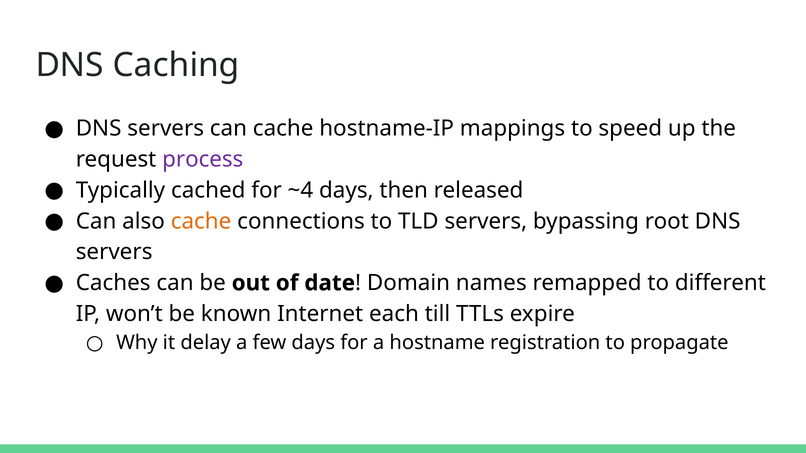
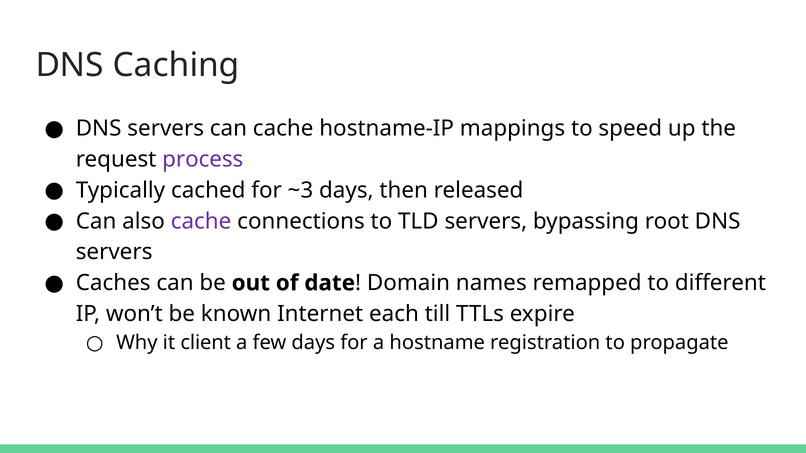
~4: ~4 -> ~3 (300, 190)
cache colour: orange -> purple (201, 221)
delay: delay -> client (206, 343)
